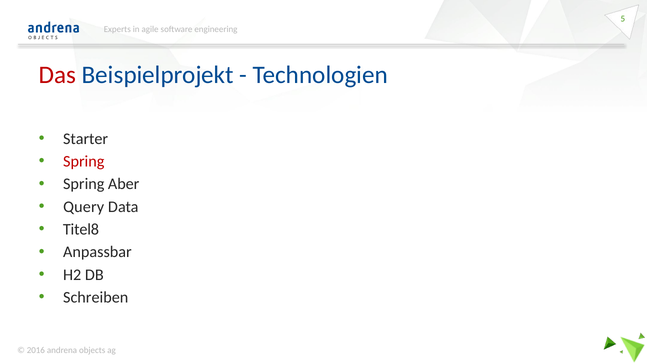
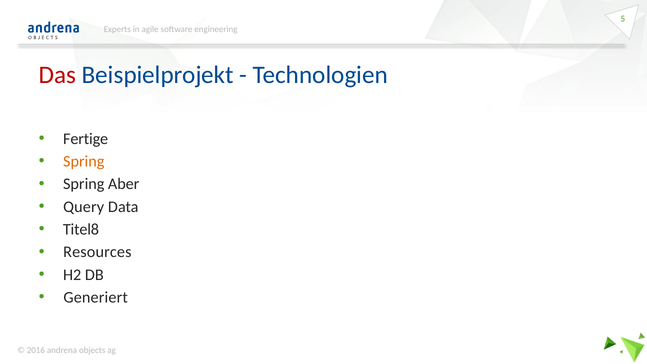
Starter: Starter -> Fertige (86, 139)
Spring colour: red -> orange (84, 161)
Anpassbar: Anpassbar -> Resources (97, 252)
Schreiben: Schreiben -> Generiert (96, 297)
